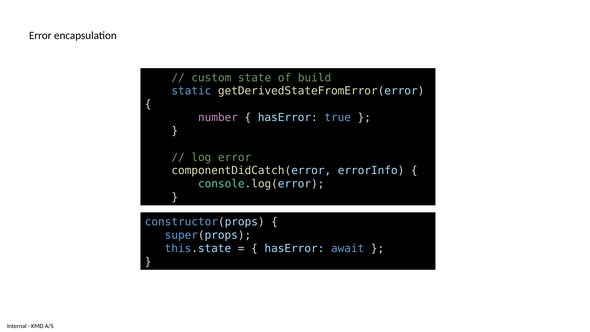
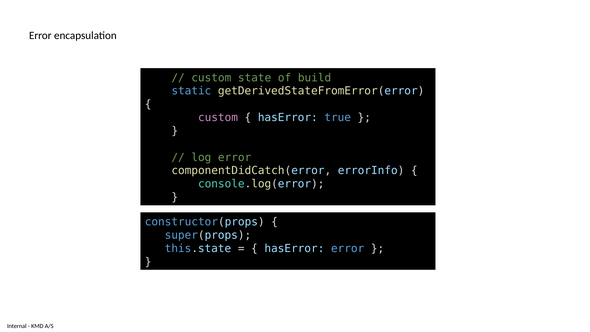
number: number -> custom (218, 118)
hasError await: await -> error (348, 248)
